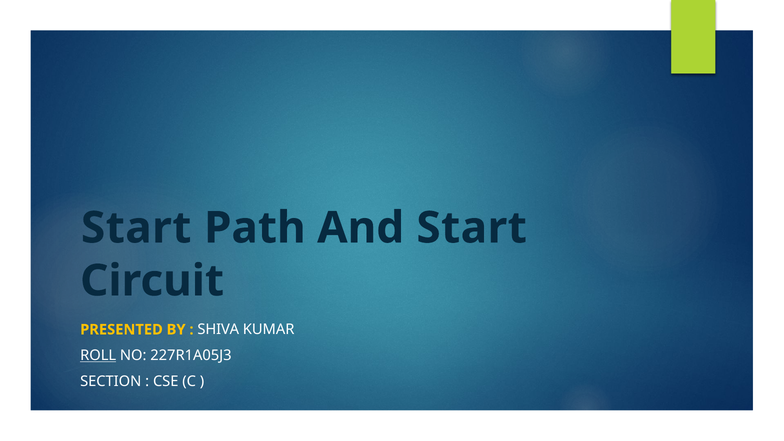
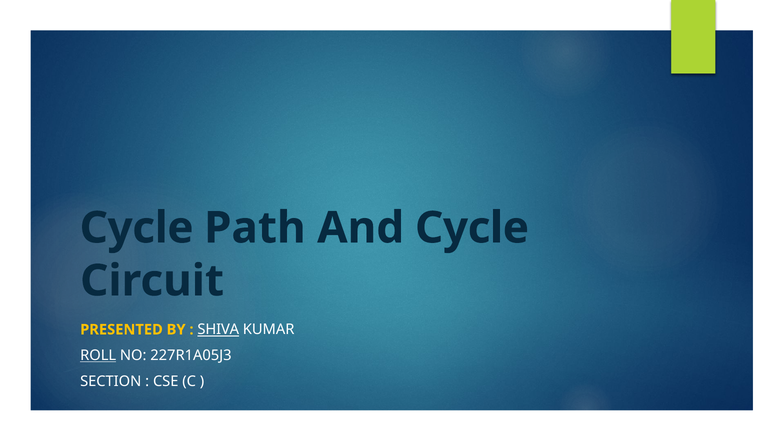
Start: Start -> Cycle (137, 228)
And Start: Start -> Cycle (472, 228)
SHIVA underline: none -> present (218, 330)
